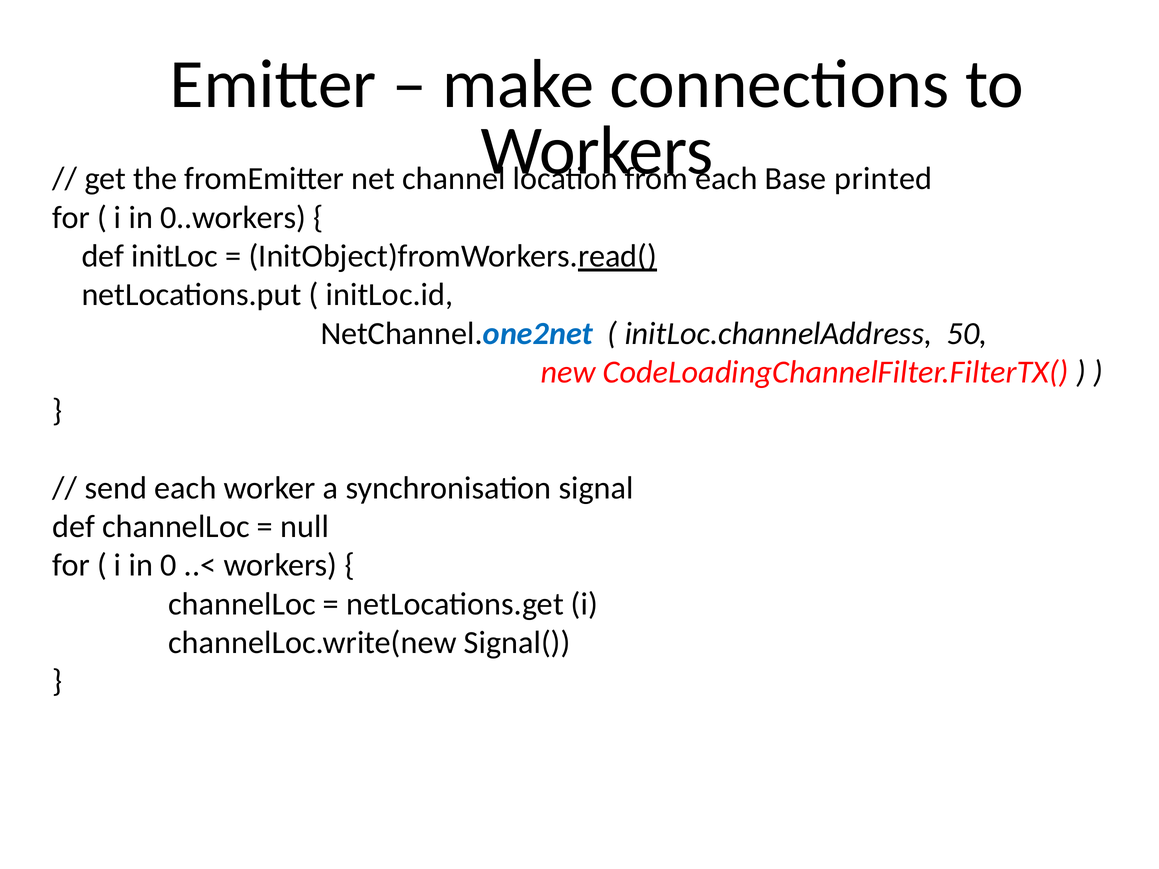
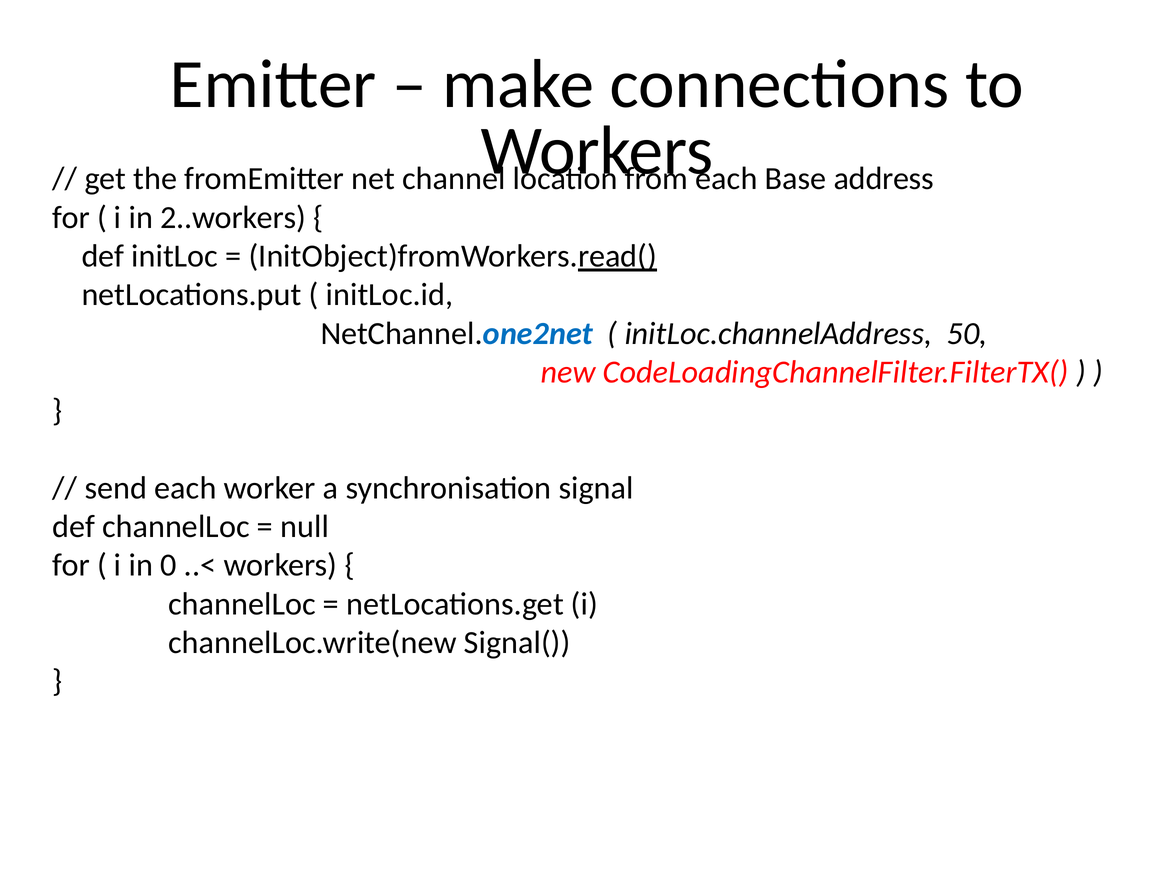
printed: printed -> address (884, 179)
0..workers: 0..workers -> 2..workers (233, 218)
